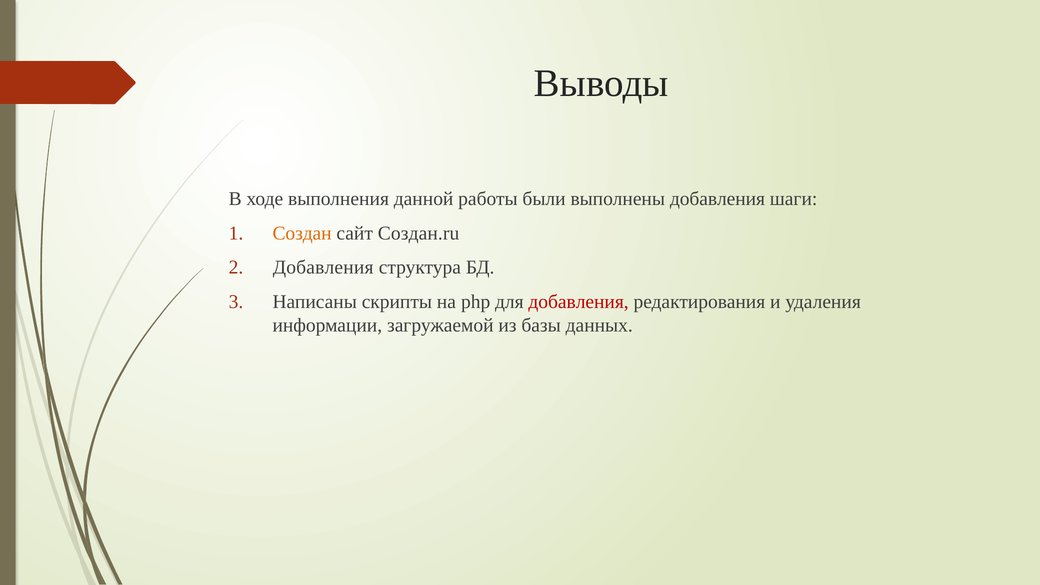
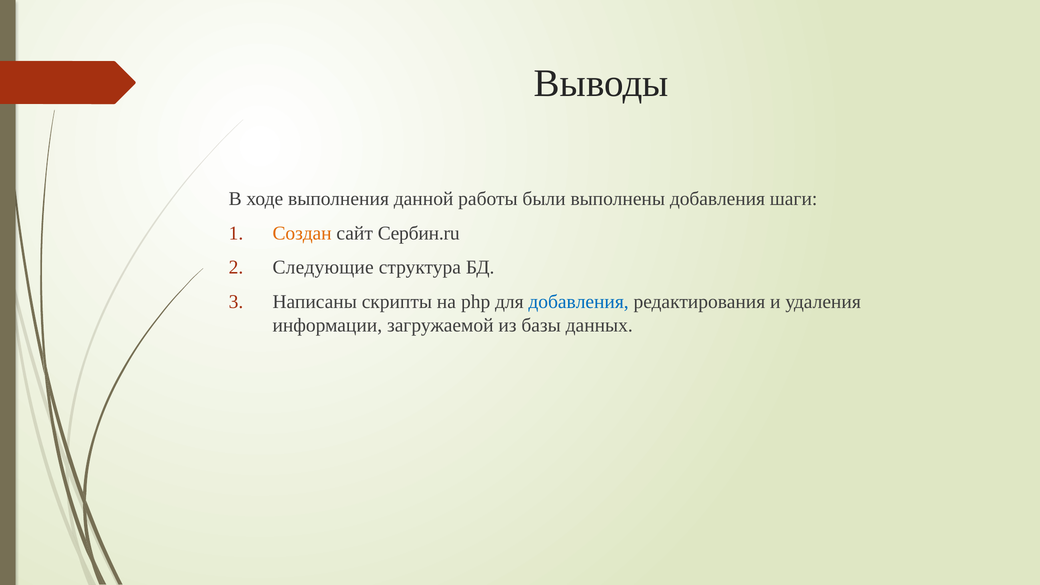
Создан.ru: Создан.ru -> Сербин.ru (419, 233)
Добавления: Добавления -> Следующие (323, 267)
добавления colour: red -> blue (579, 302)
